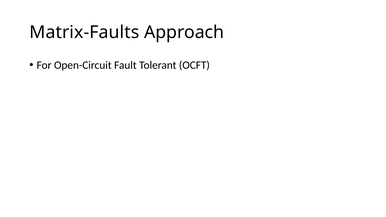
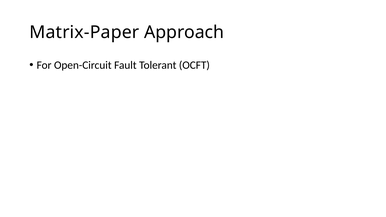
Matrix-Faults: Matrix-Faults -> Matrix-Paper (84, 32)
